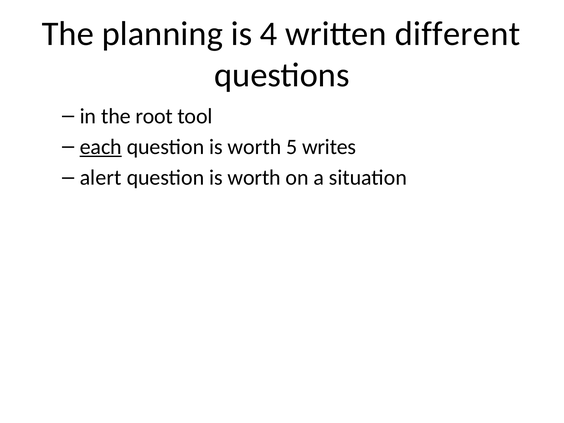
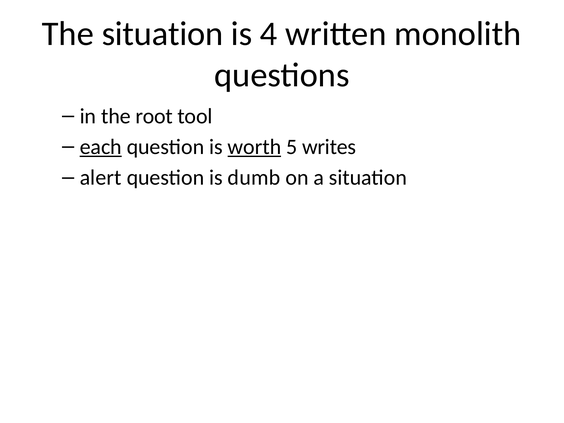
The planning: planning -> situation (162, 34)
different: different -> monolith (458, 34)
worth underline: none -> present (254, 147)
worth: worth -> dumb (254, 178)
